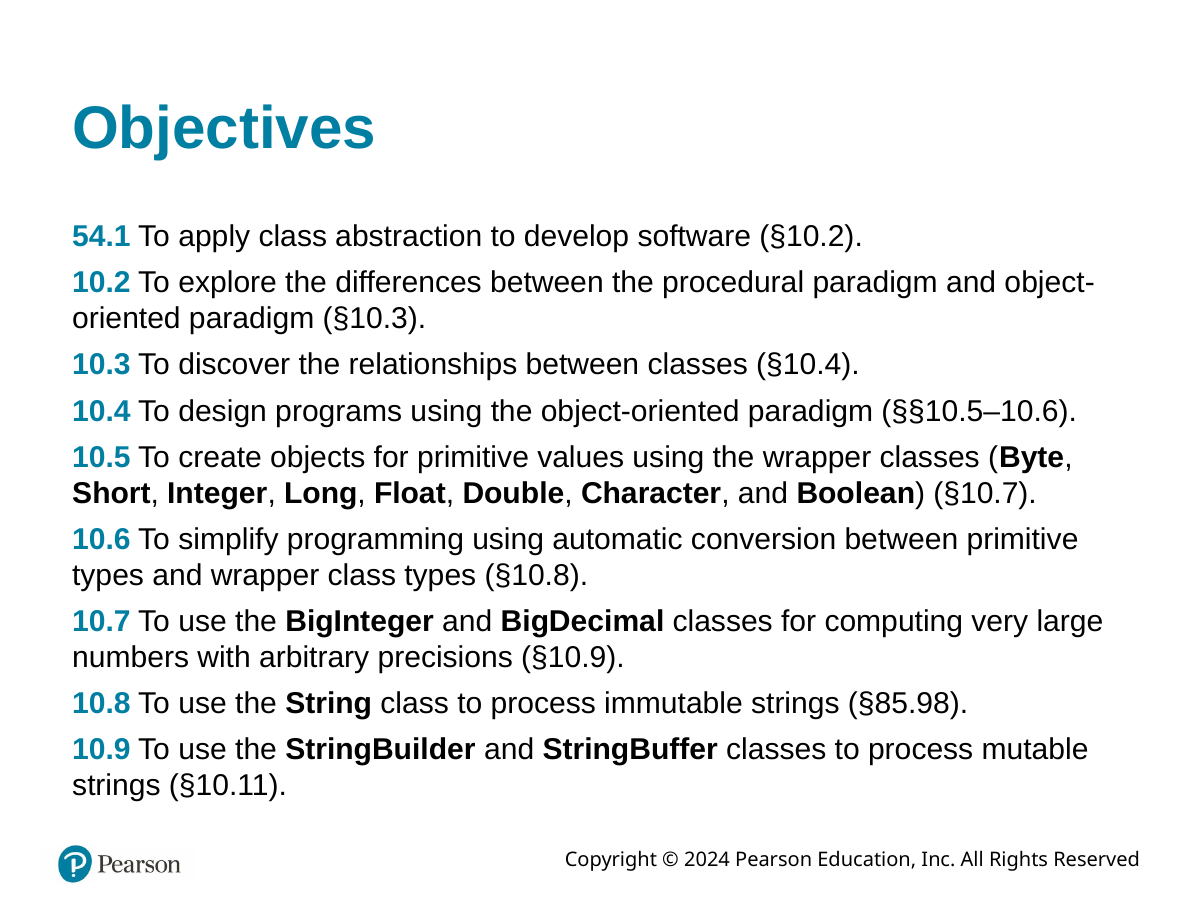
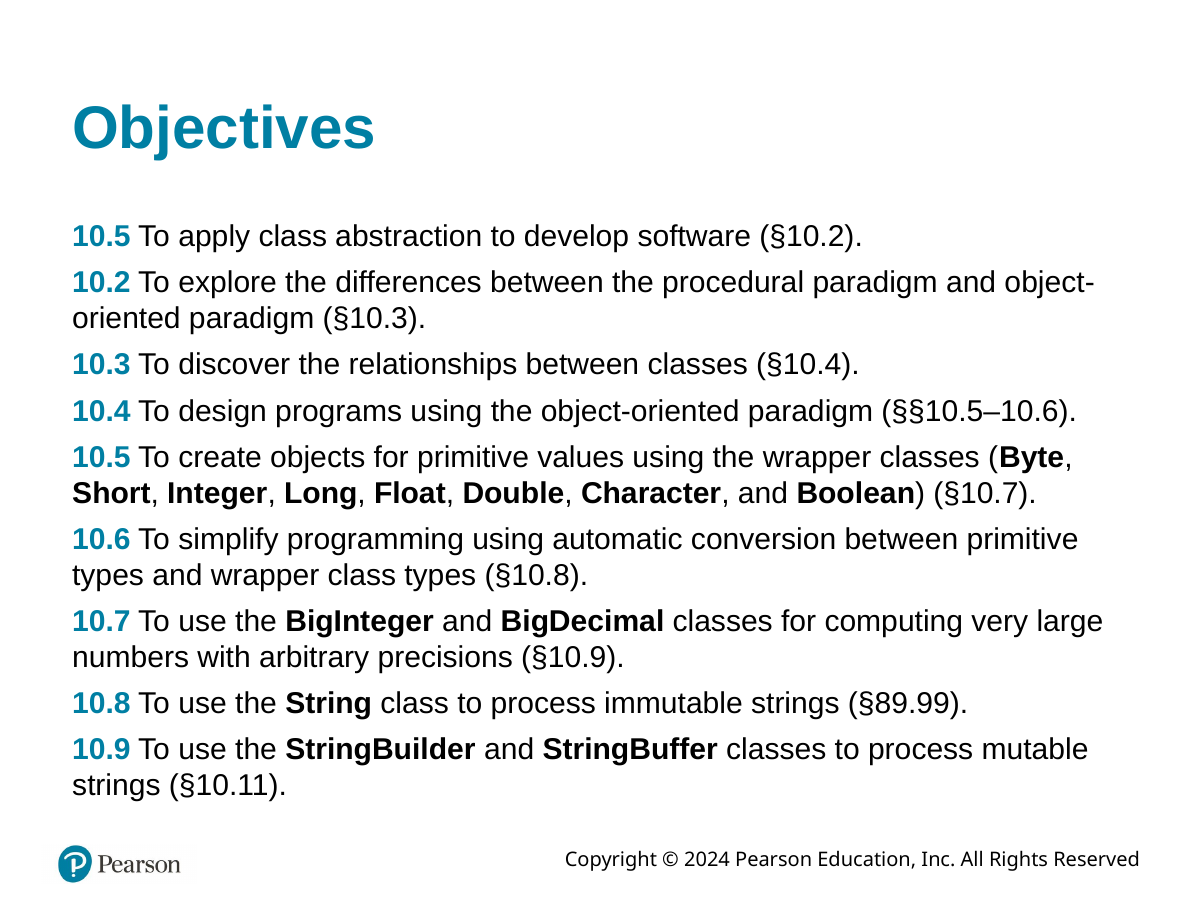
54.1: 54.1 -> 10.5 (101, 237)
§85.98: §85.98 -> §89.99 (908, 704)
